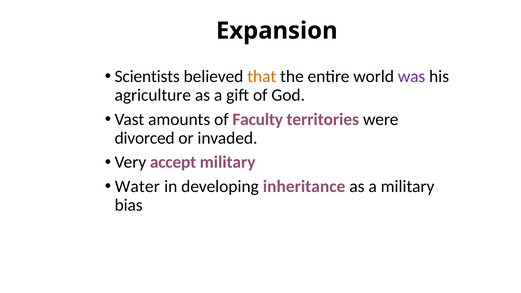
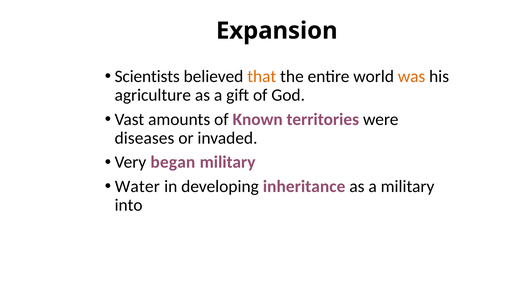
was colour: purple -> orange (412, 76)
Faculty: Faculty -> Known (258, 119)
divorced: divorced -> diseases (144, 138)
accept: accept -> began (173, 162)
bias: bias -> into (129, 205)
